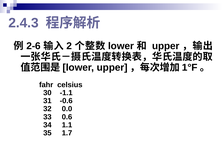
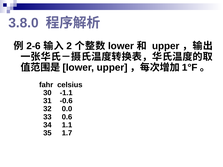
2.4.3: 2.4.3 -> 3.8.0 (23, 23)
